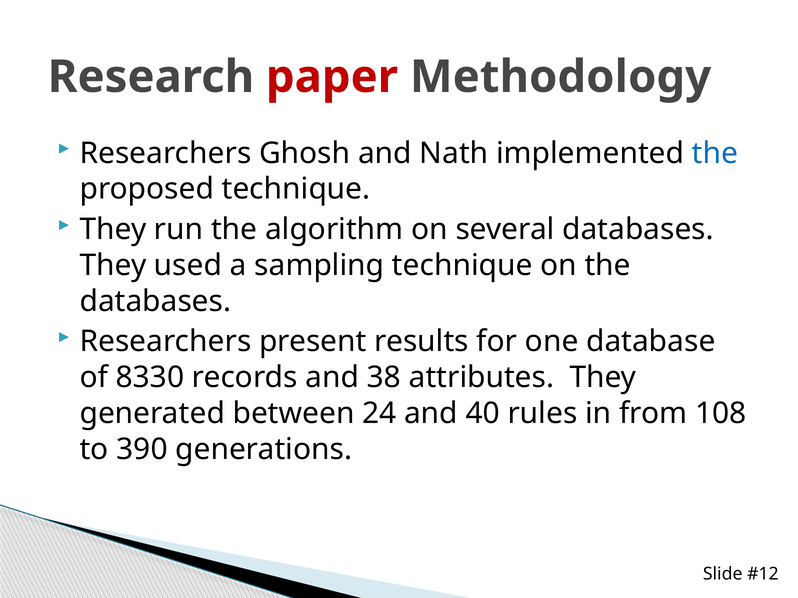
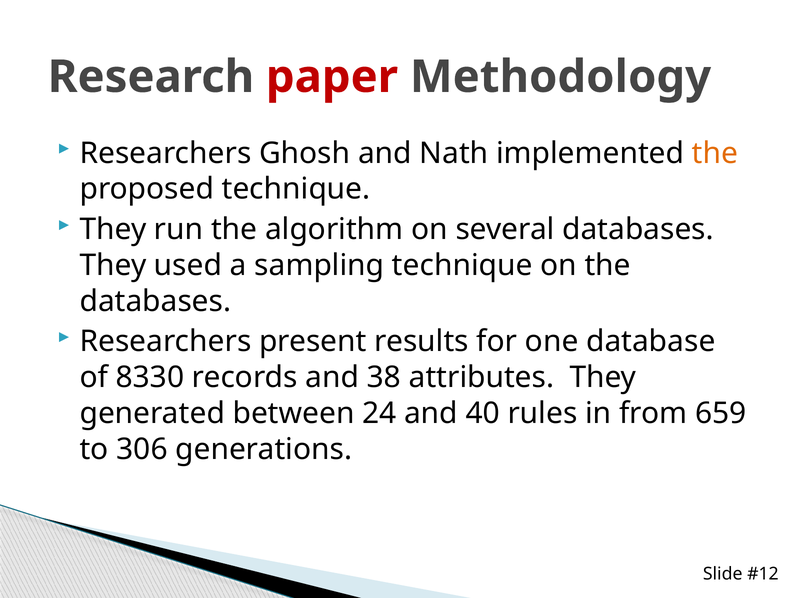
the colour: blue -> orange (715, 153)
108: 108 -> 659 (721, 414)
390: 390 -> 306 (142, 450)
